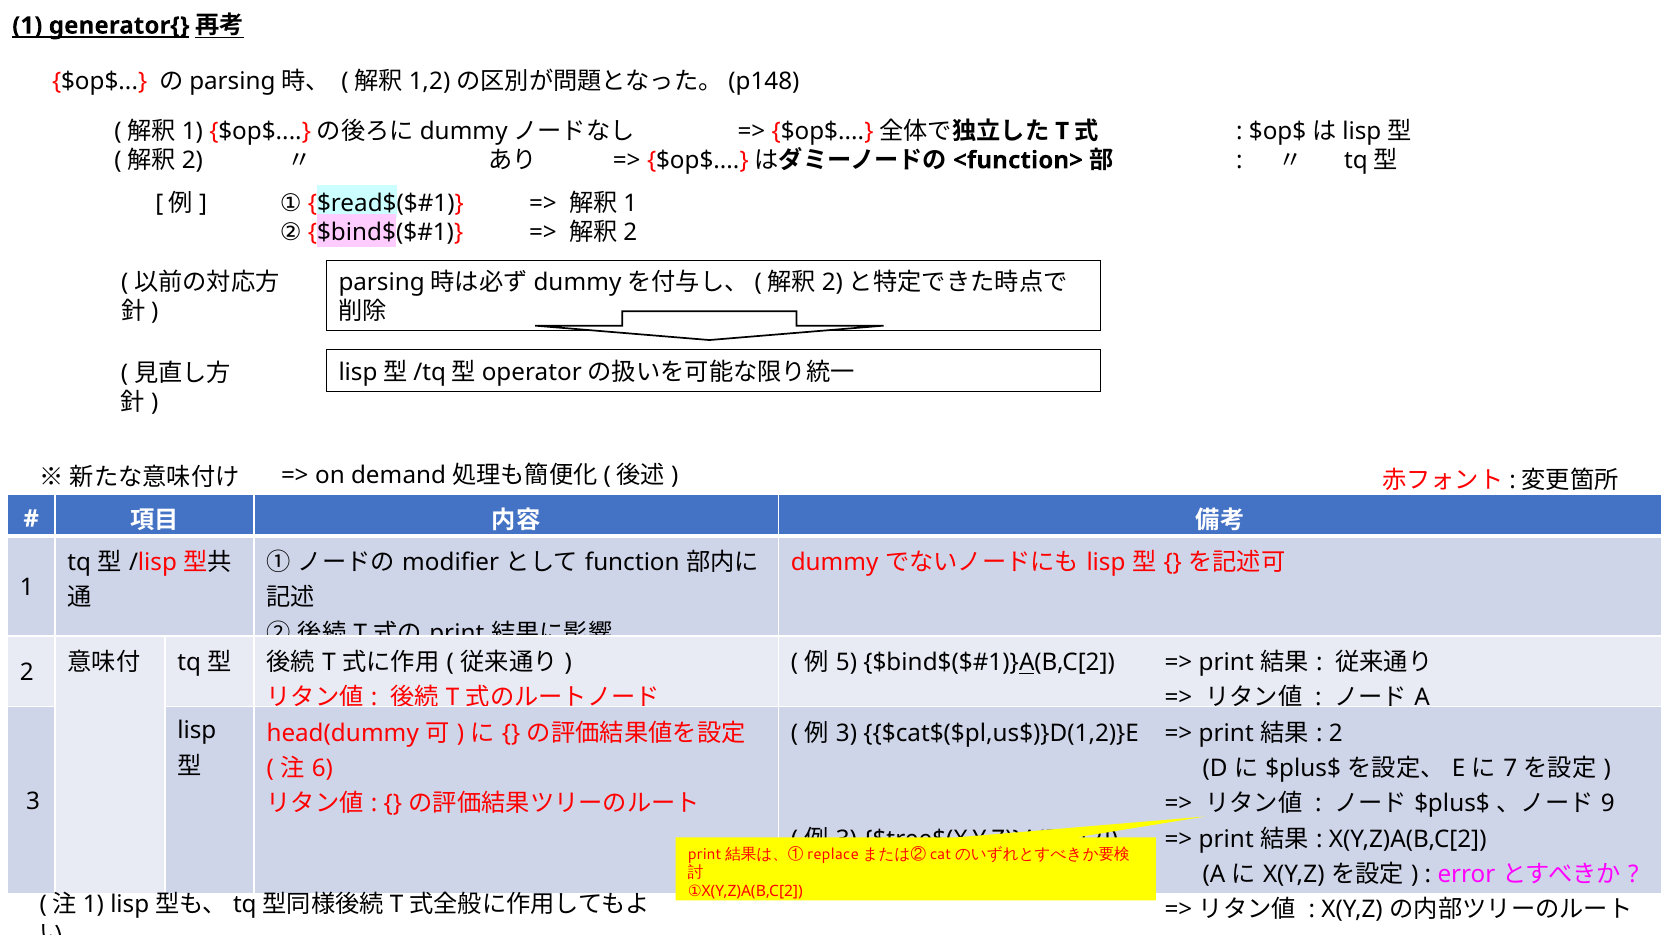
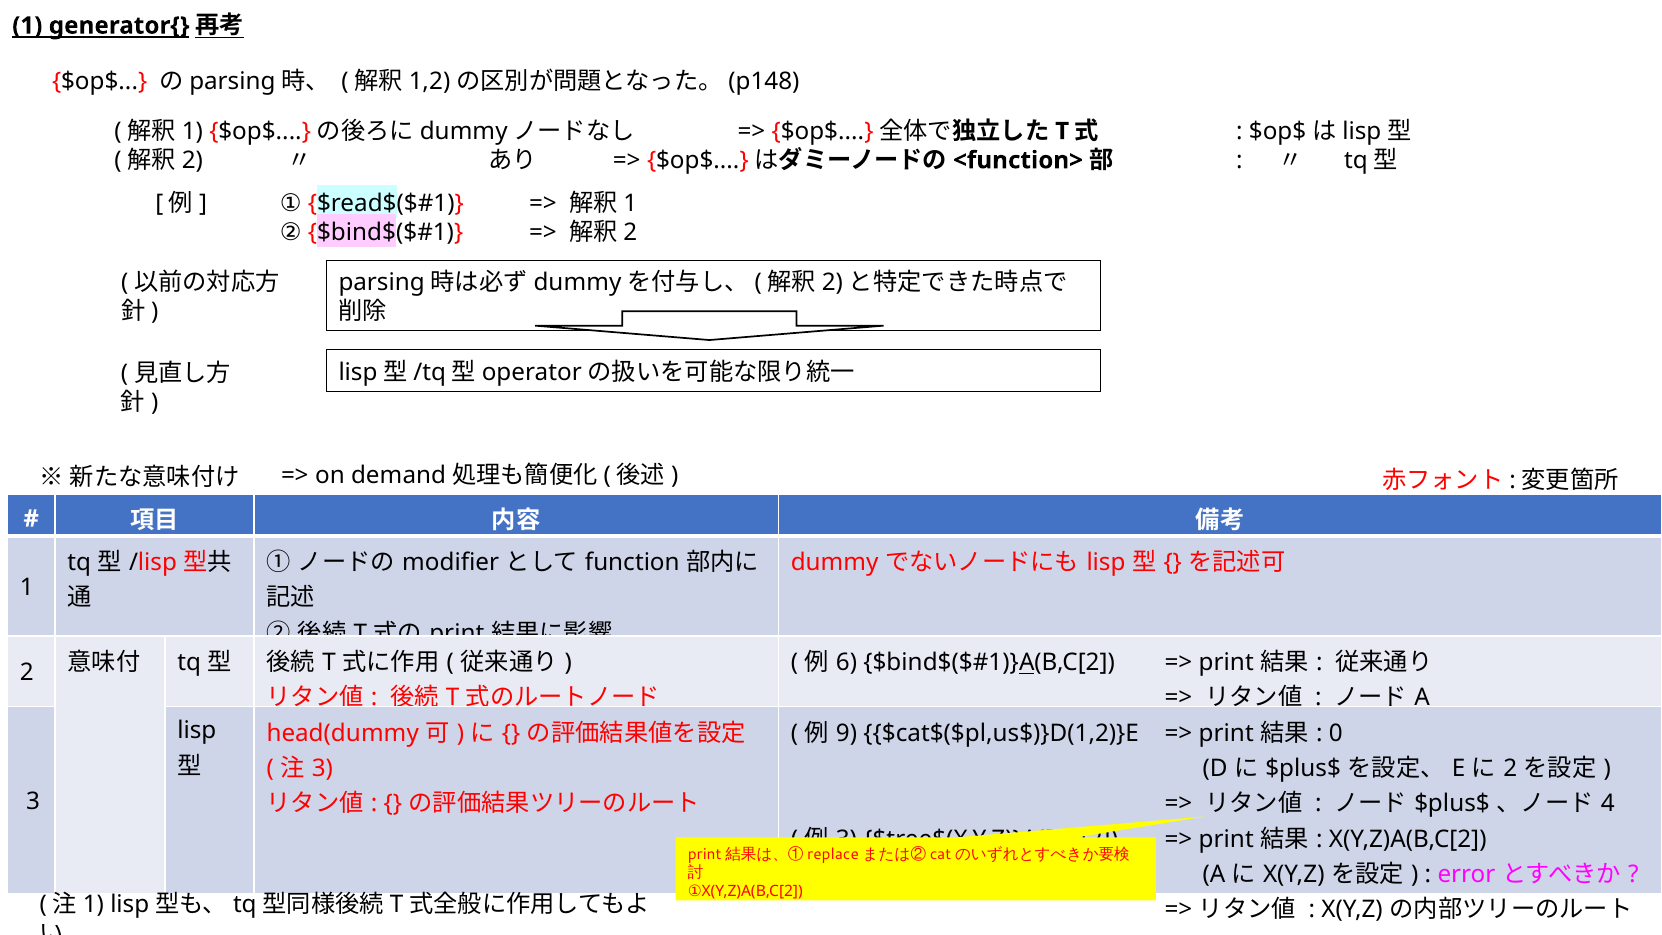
5: 5 -> 6 (847, 662)
3: 3 -> 9 (847, 733)
2: 2 -> 0 (1336, 733)
6: 6 -> 3 (322, 768)
7: 7 -> 2 (1510, 768)
9: 9 -> 4 (1608, 804)
